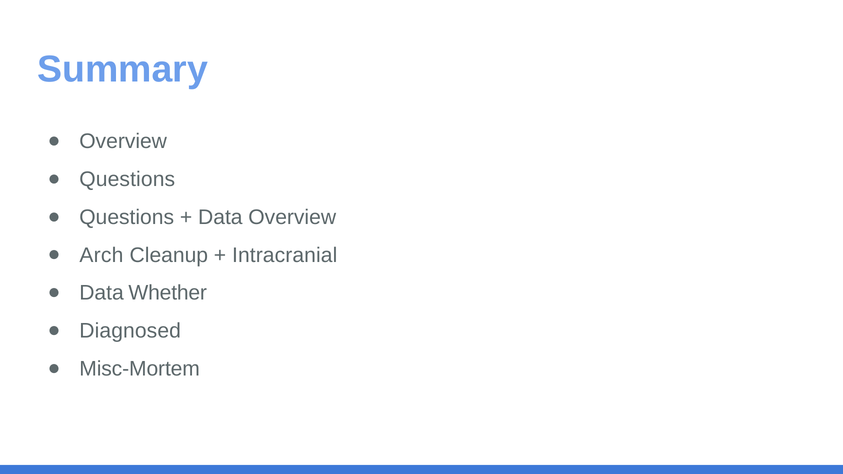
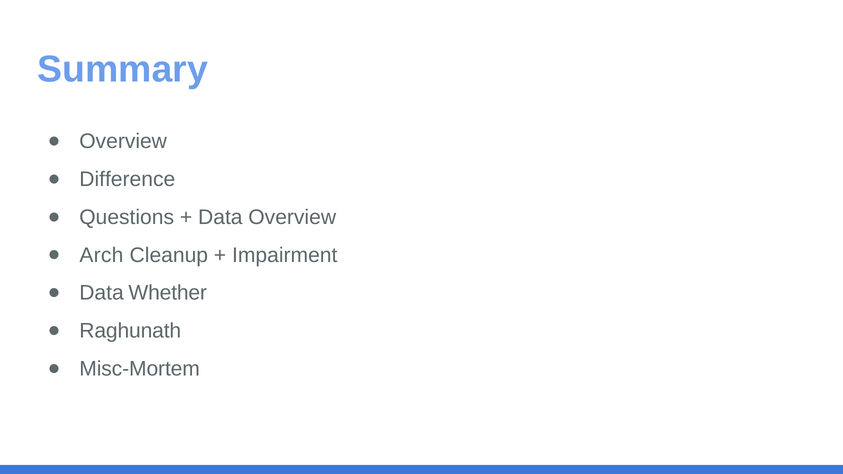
Questions: Questions -> Difference (127, 179)
Intracranial: Intracranial -> Impairment (285, 255)
Diagnosed: Diagnosed -> Raghunath (130, 331)
